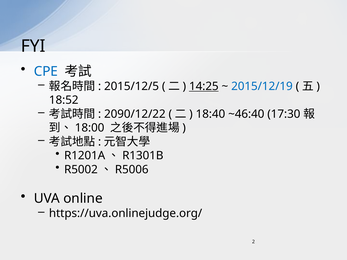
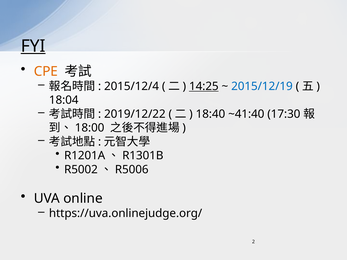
FYI underline: none -> present (33, 46)
CPE colour: blue -> orange (46, 71)
2015/12/5: 2015/12/5 -> 2015/12/4 (132, 86)
18:52: 18:52 -> 18:04 (64, 100)
2090/12/22: 2090/12/22 -> 2019/12/22 (135, 114)
~46:40: ~46:40 -> ~41:40 (246, 114)
